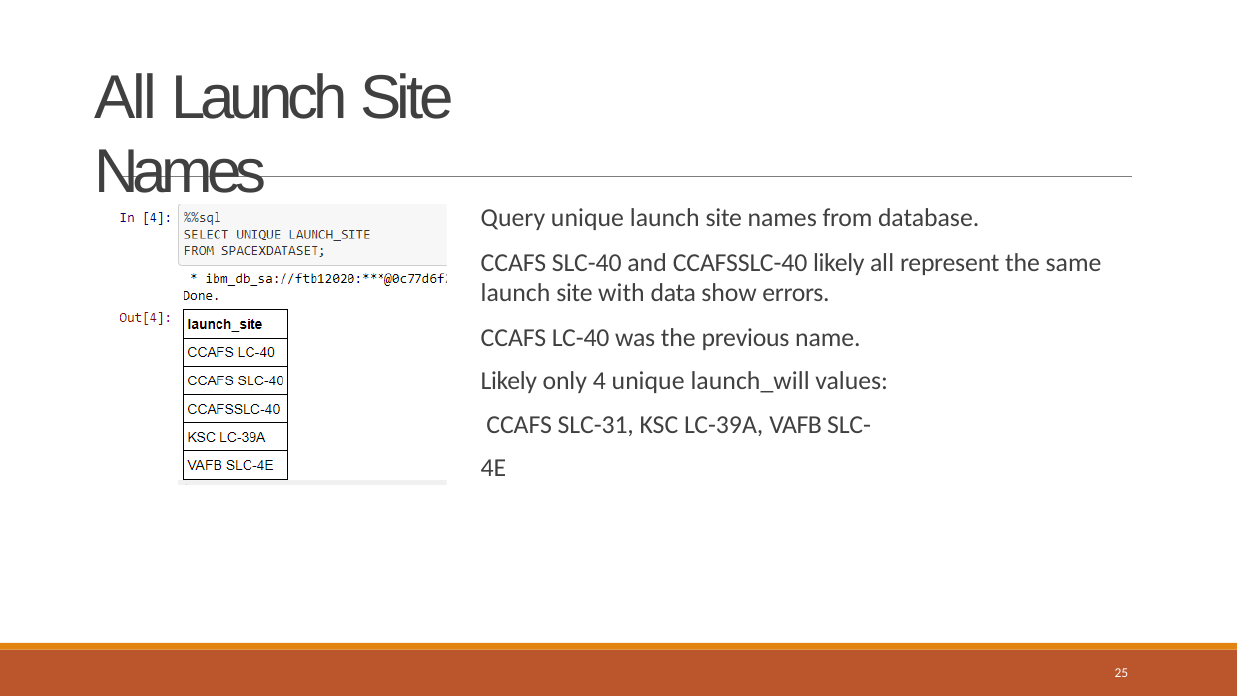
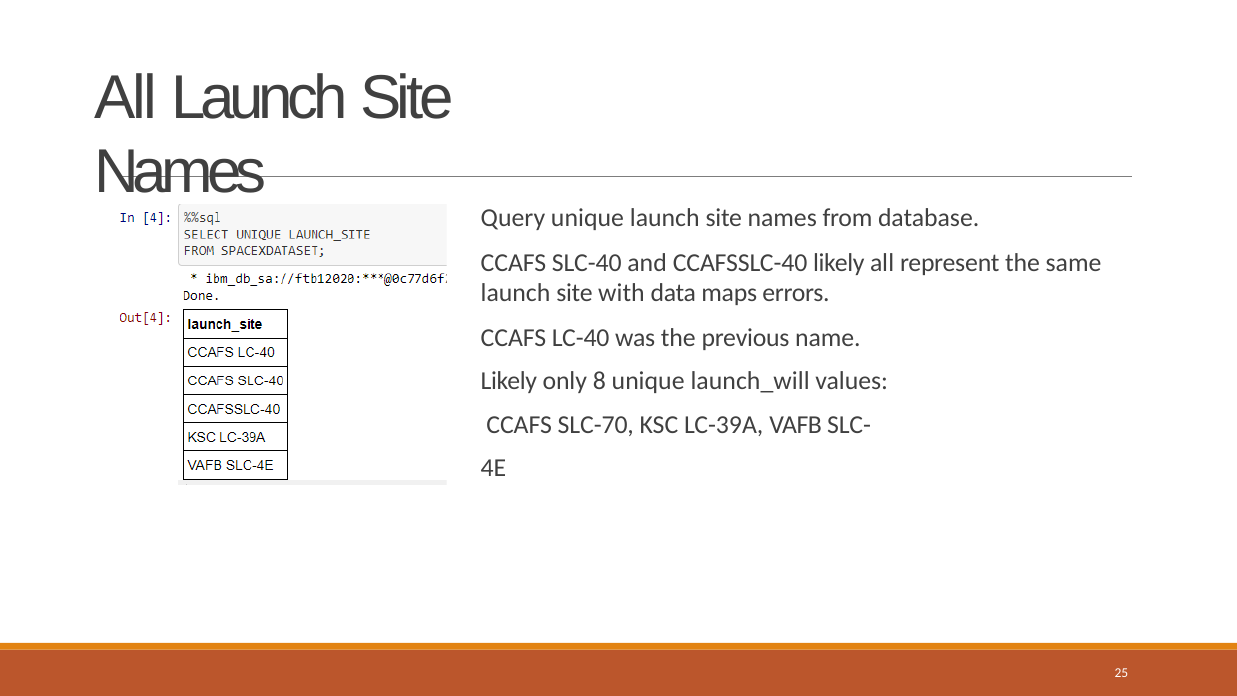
show: show -> maps (729, 292)
4: 4 -> 8 (599, 381)
SLC-31: SLC-31 -> SLC-70 (596, 425)
